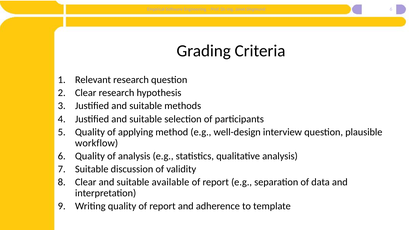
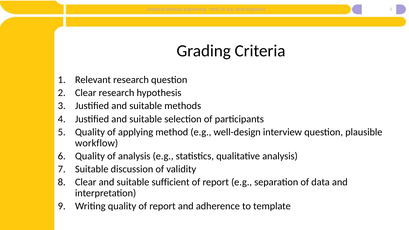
available: available -> sufficient (171, 182)
